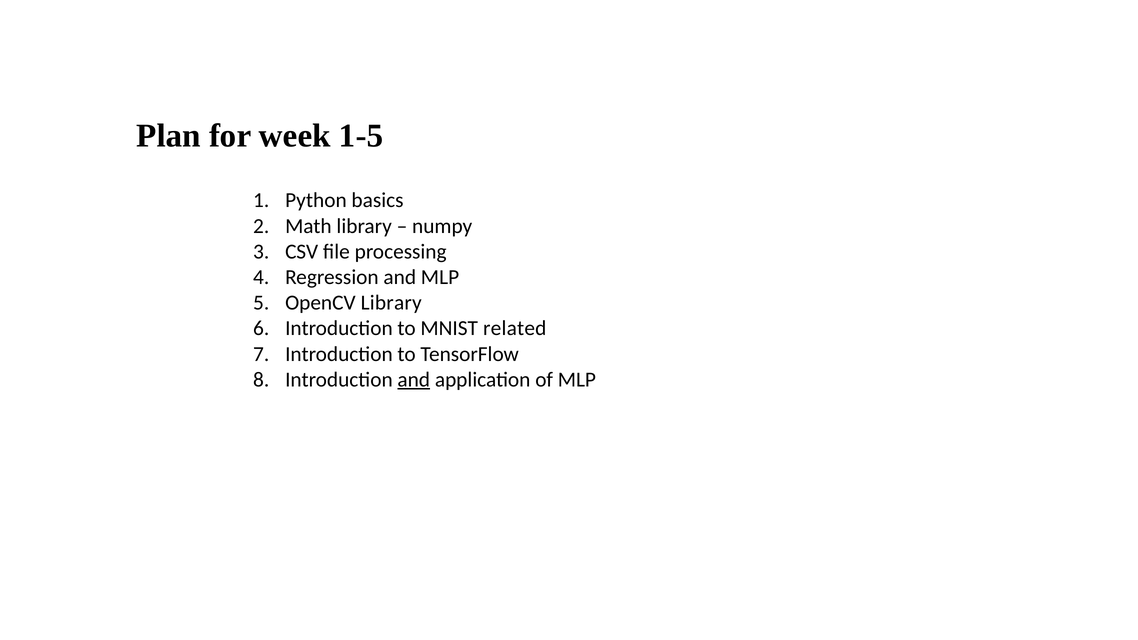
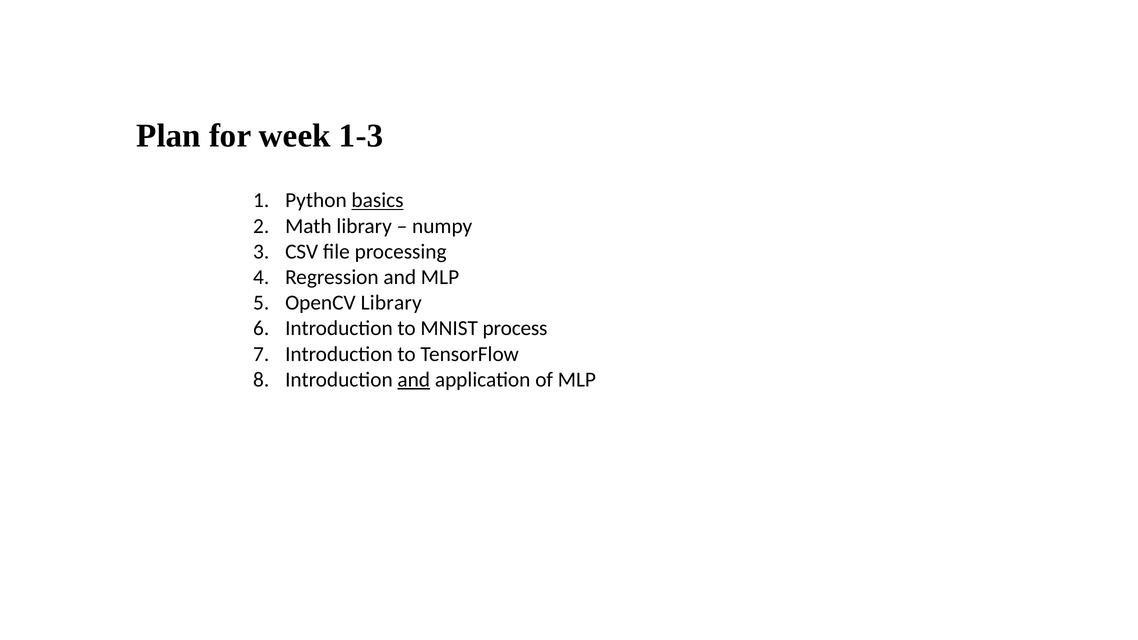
1-5: 1-5 -> 1-3 (361, 136)
basics underline: none -> present (378, 200)
related: related -> process (515, 328)
